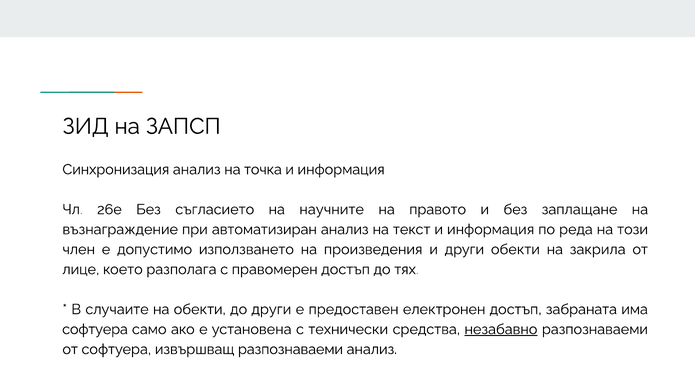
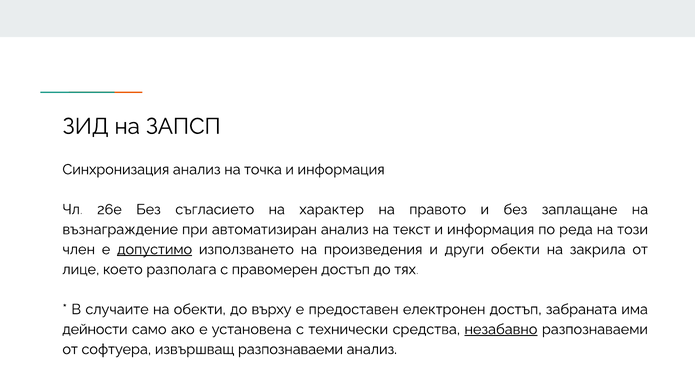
научните: научните -> характер (332, 209)
допустимо underline: none -> present (155, 249)
до други: други -> върху (271, 309)
софтуера: софтуера -> дейности (95, 329)
